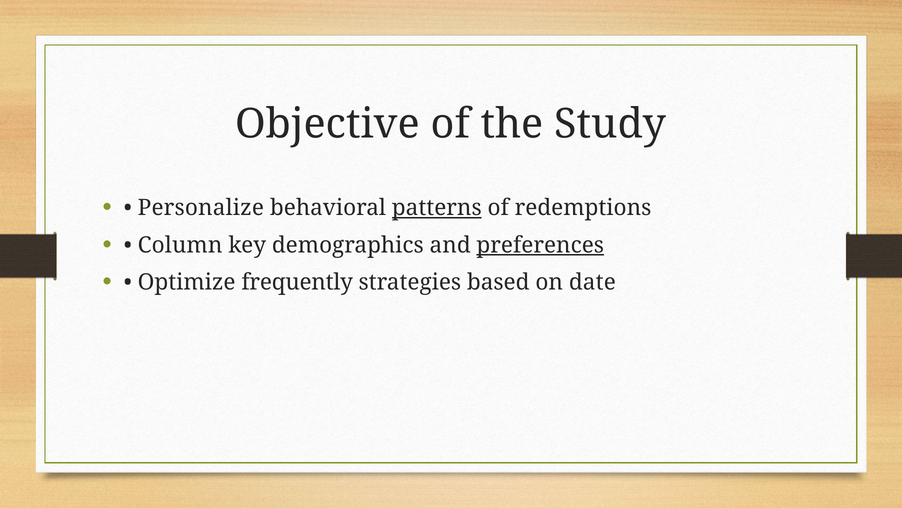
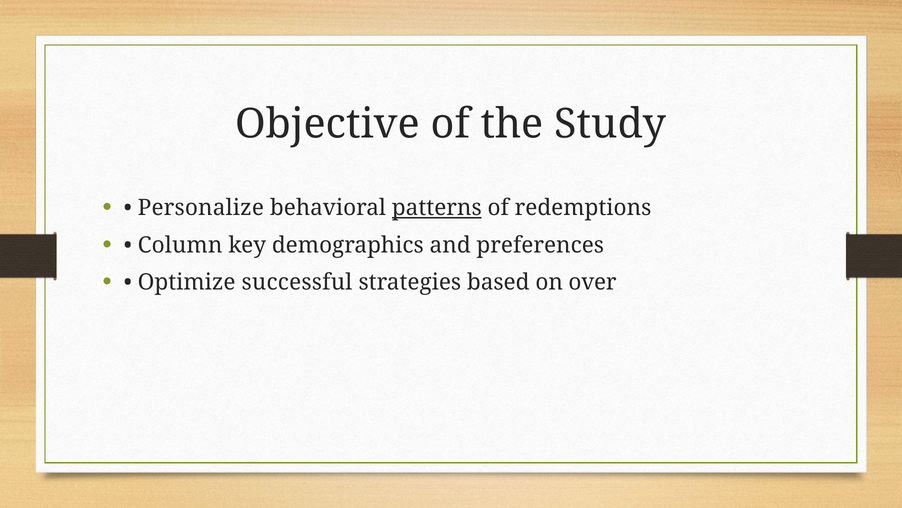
preferences underline: present -> none (540, 245)
frequently: frequently -> successful (297, 282)
date: date -> over (593, 282)
